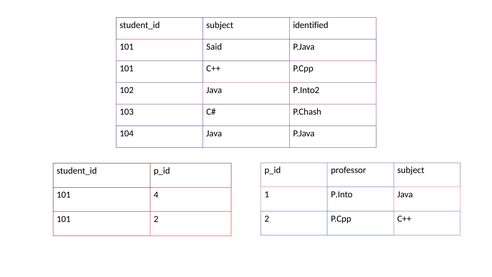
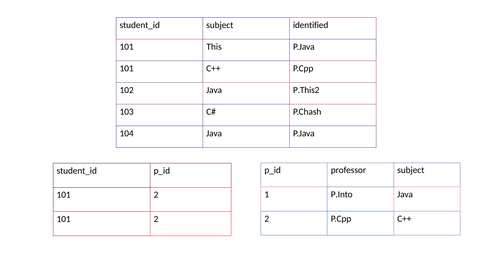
Said: Said -> This (214, 47)
P.Into2: P.Into2 -> P.This2 (306, 90)
4: 4 -> 2 (156, 195)
